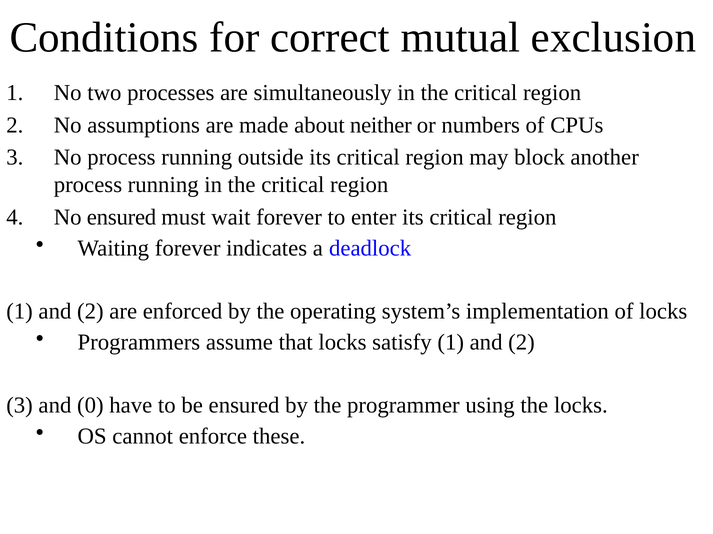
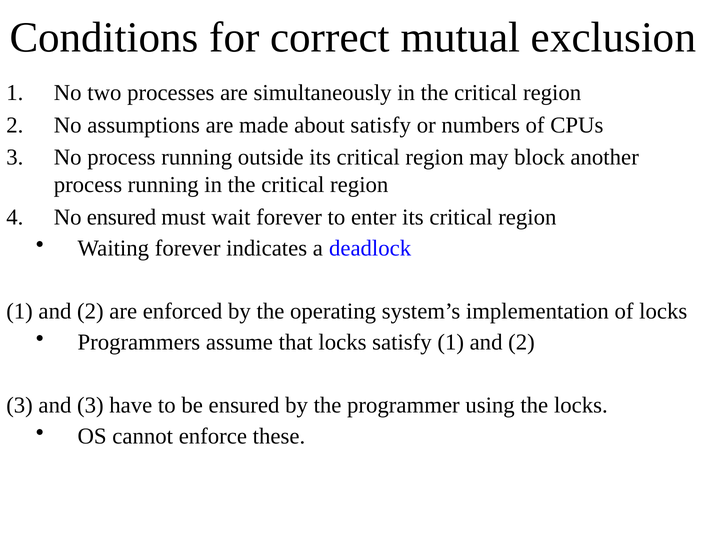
about neither: neither -> satisfy (381, 125)
and 0: 0 -> 3 (90, 406)
